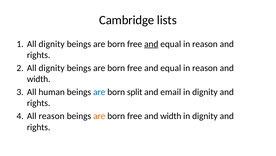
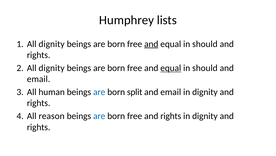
Cambridge: Cambridge -> Humphrey (127, 20)
reason: reason -> should (205, 44)
equal underline: none -> present (171, 68)
reason: reason -> should (205, 68)
width: width -> email (39, 79)
are colour: orange -> blue (99, 116)
free and width: width -> rights (171, 116)
